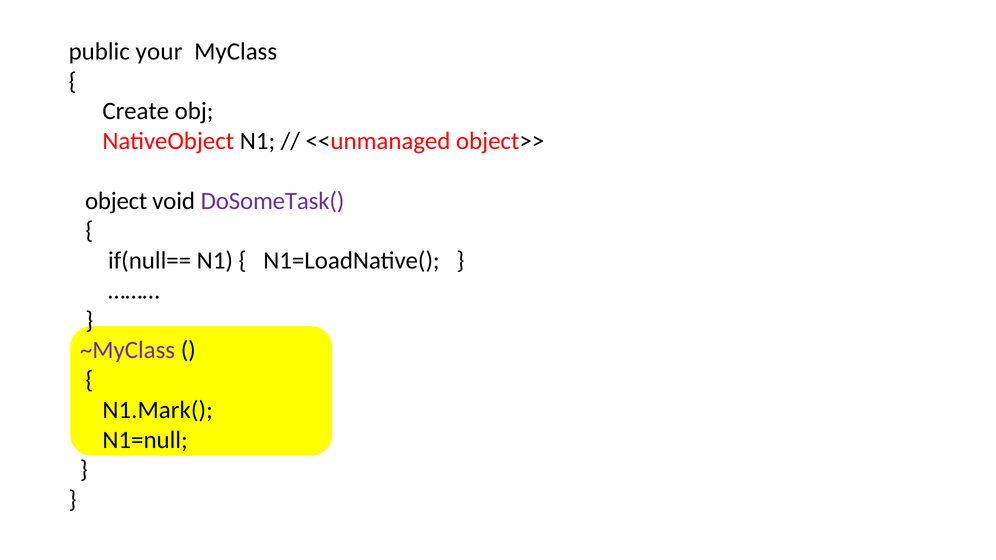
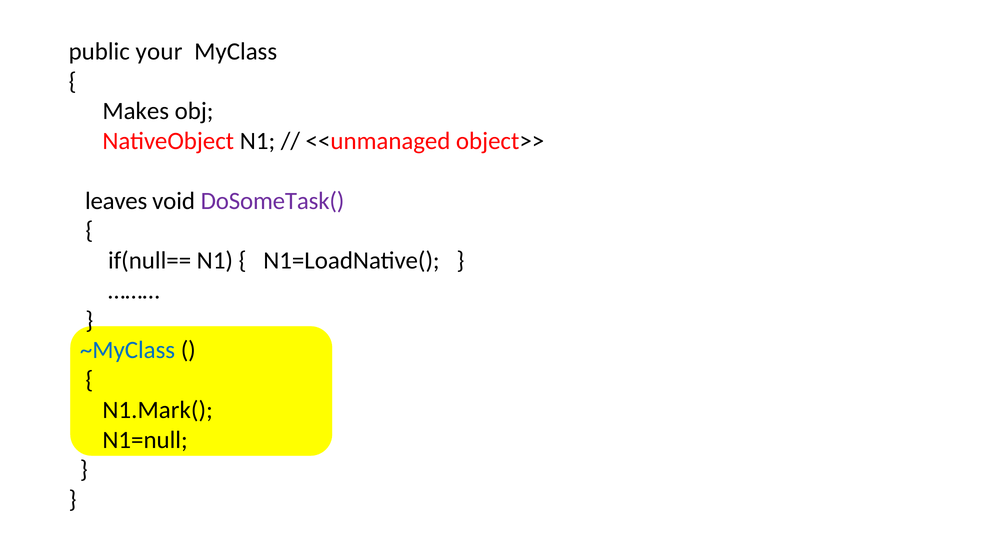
Create: Create -> Makes (136, 111)
object: object -> leaves (116, 201)
~MyClass colour: purple -> blue (127, 350)
